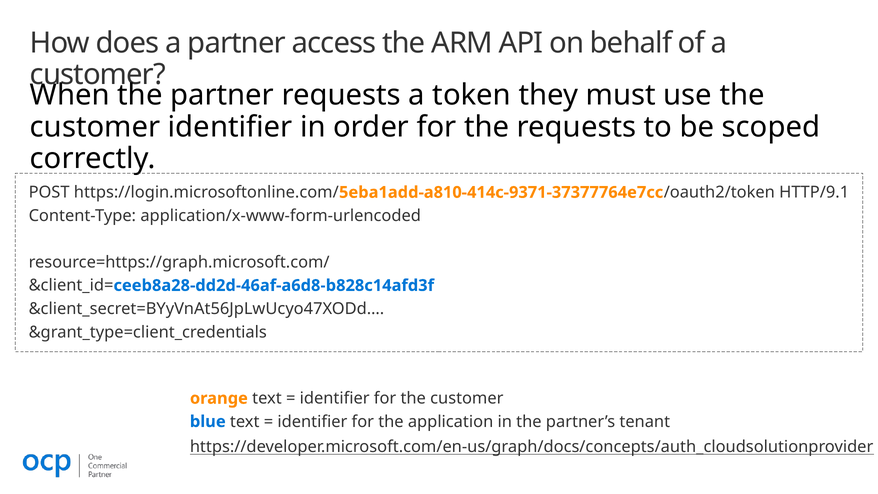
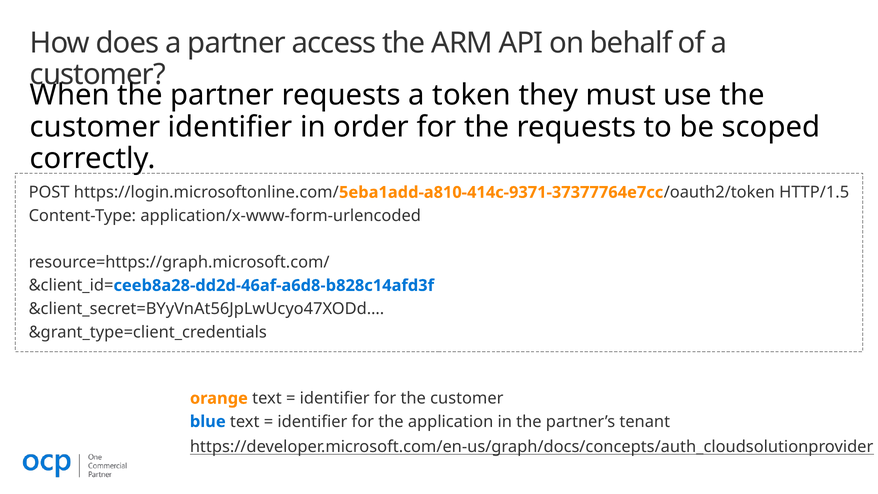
HTTP/9.1: HTTP/9.1 -> HTTP/1.5 (814, 192)
